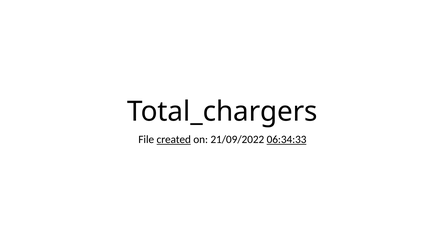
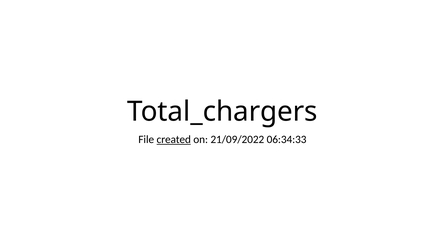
06:34:33 underline: present -> none (287, 139)
